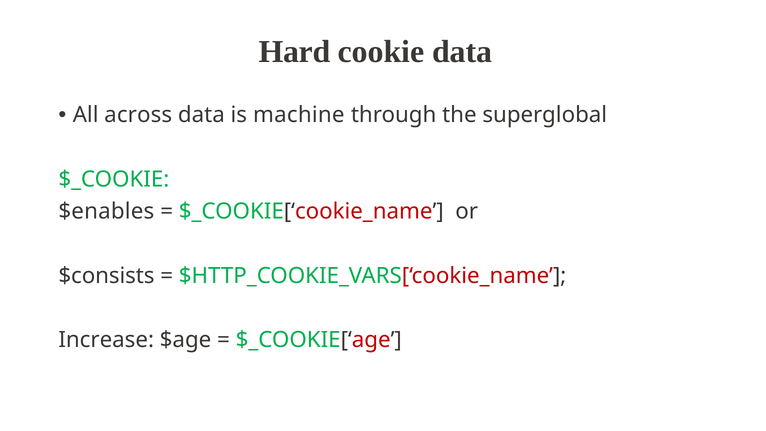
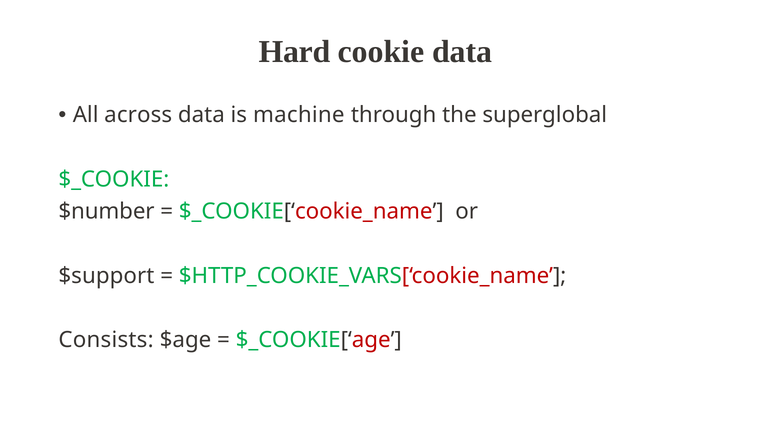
$enables: $enables -> $number (107, 211)
$consists: $consists -> $support (106, 276)
Increase: Increase -> Consists (106, 340)
